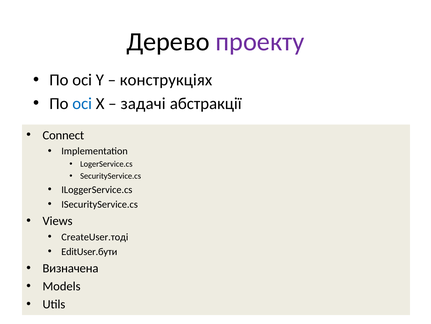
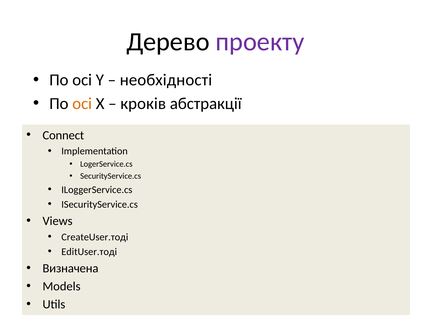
конструкціях: конструкціях -> необхідності (166, 80)
осі colour: blue -> orange (82, 103)
задачі: задачі -> кроків (143, 103)
EditUser.бути: EditUser.бути -> EditUser.тоді (89, 251)
